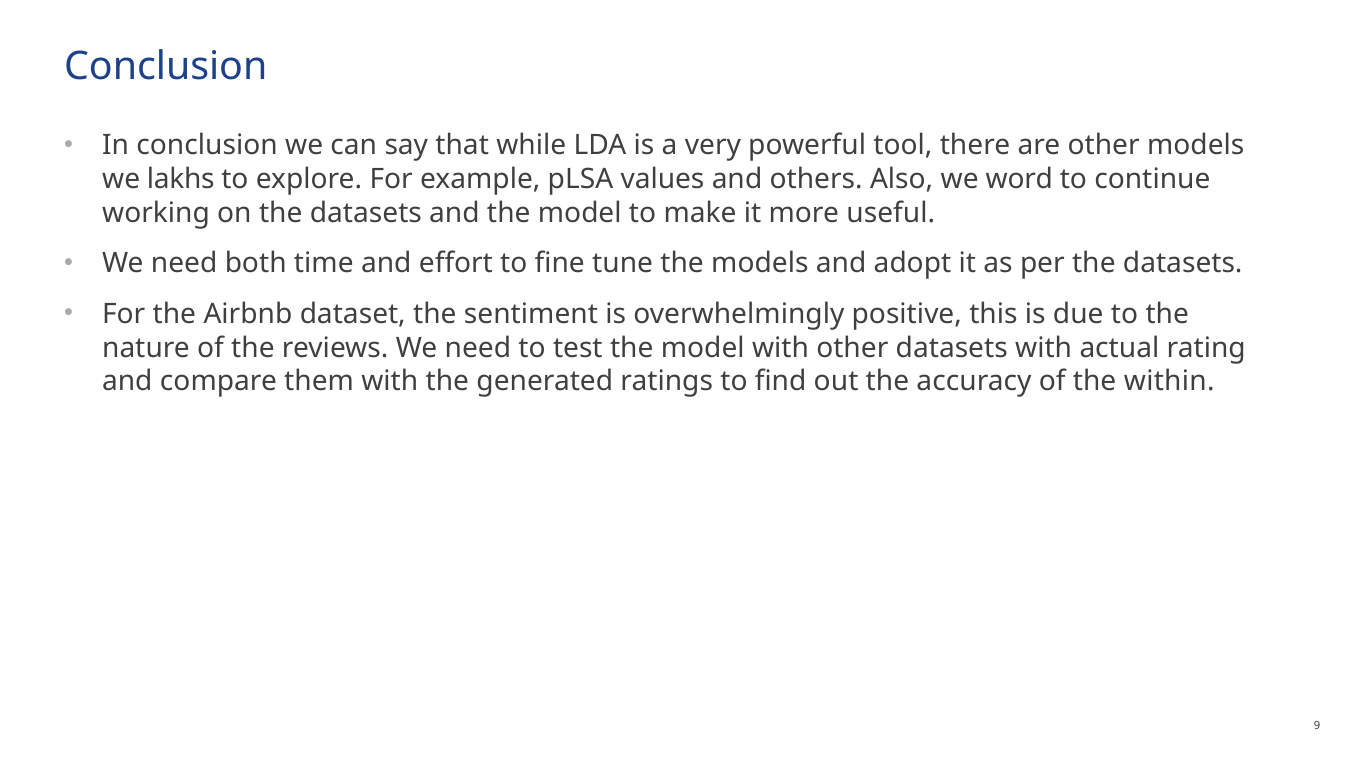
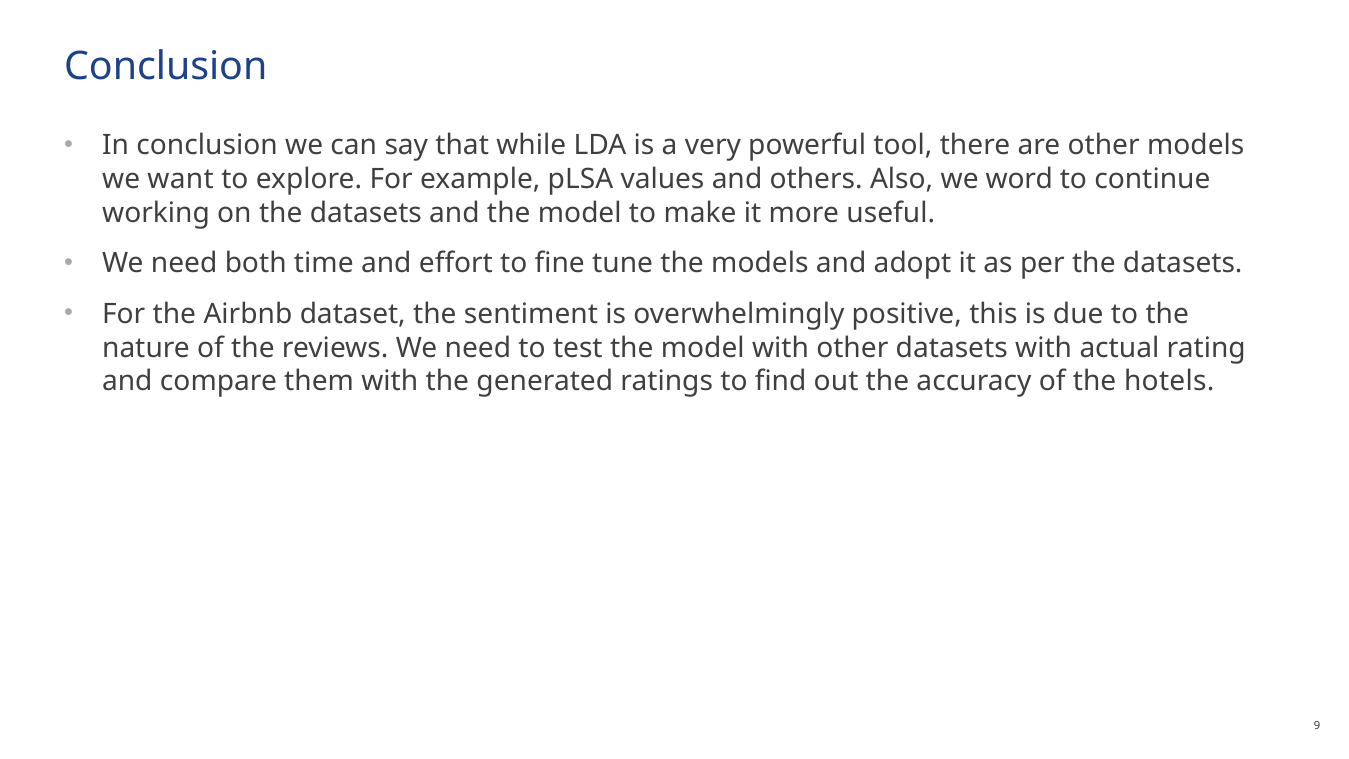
lakhs: lakhs -> want (181, 179)
within: within -> hotels (1169, 382)
